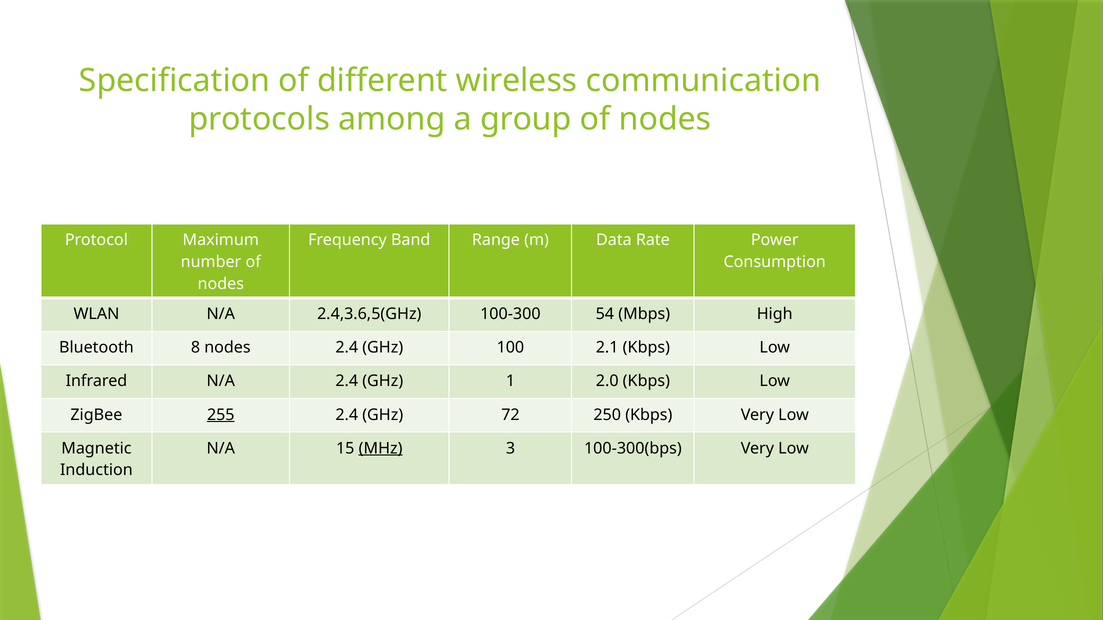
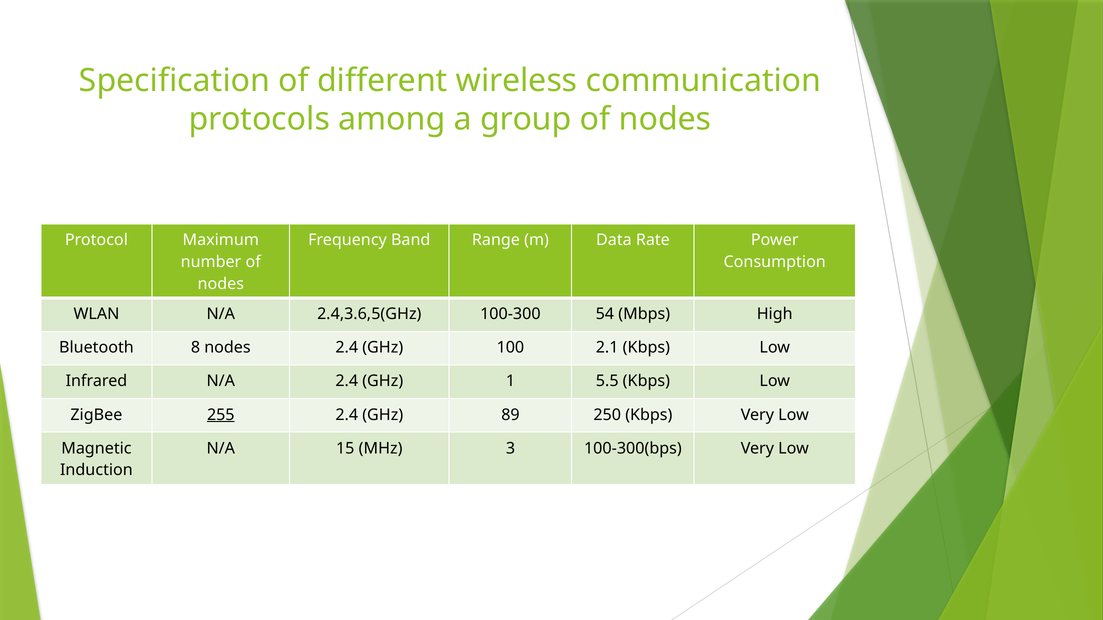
2.0: 2.0 -> 5.5 (607, 381)
72: 72 -> 89 (510, 415)
MHz underline: present -> none (381, 449)
